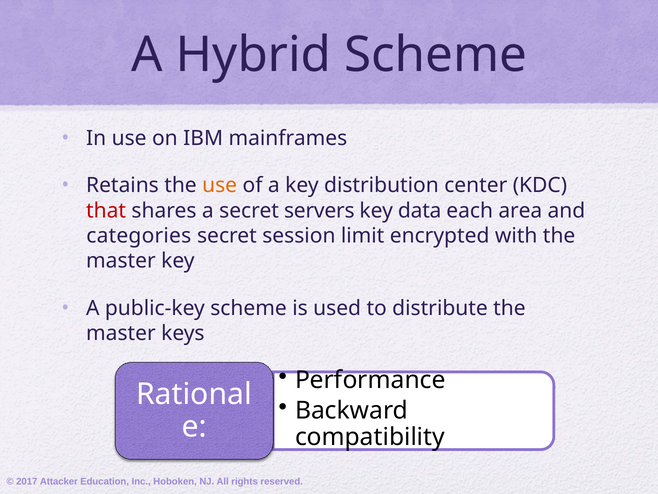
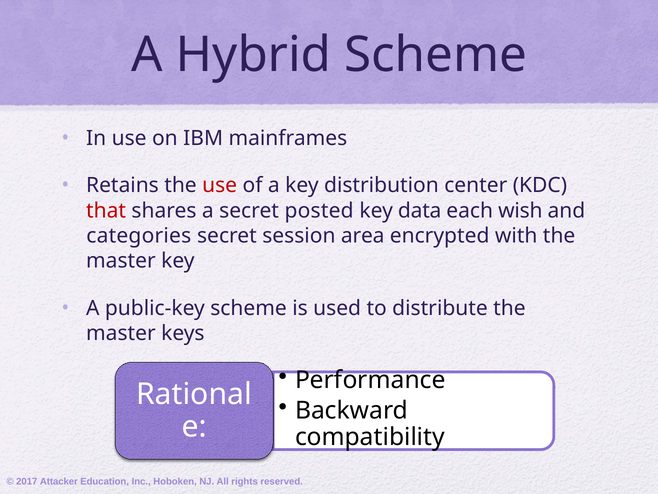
use colour: orange -> red (220, 185)
servers: servers -> posted (319, 210)
area: area -> wish (520, 210)
limit: limit -> area (363, 236)
